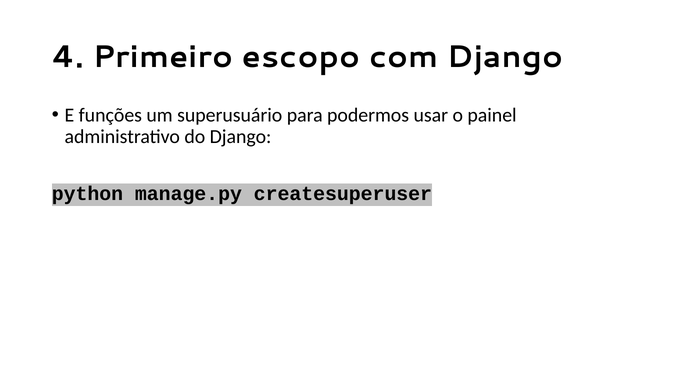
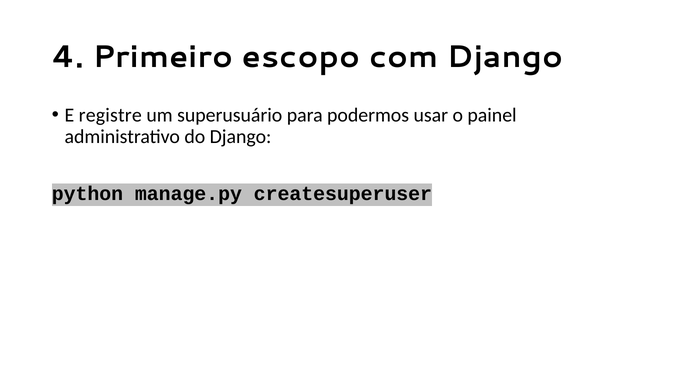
funções: funções -> registre (110, 115)
